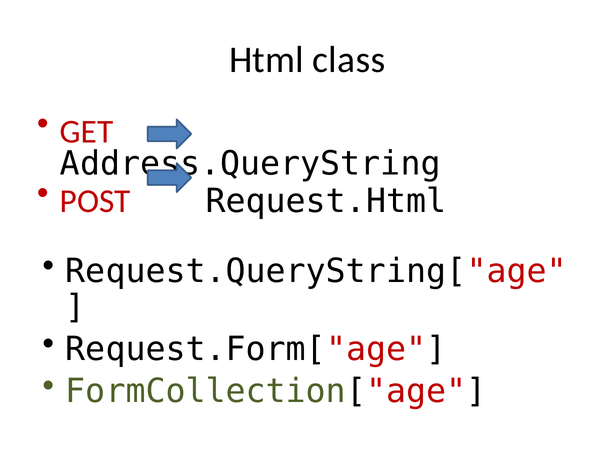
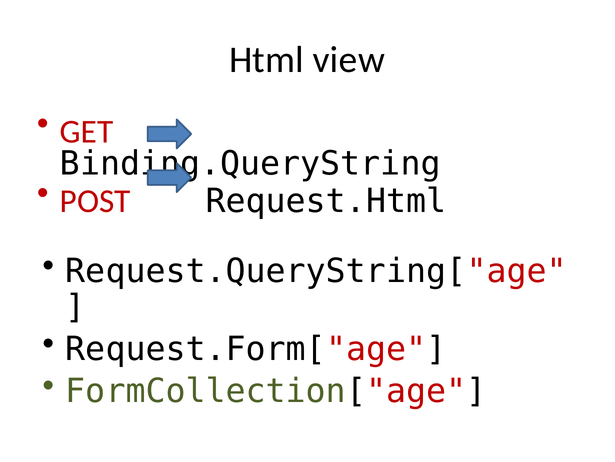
class: class -> view (349, 60)
Address.QueryString: Address.QueryString -> Binding.QueryString (250, 164)
